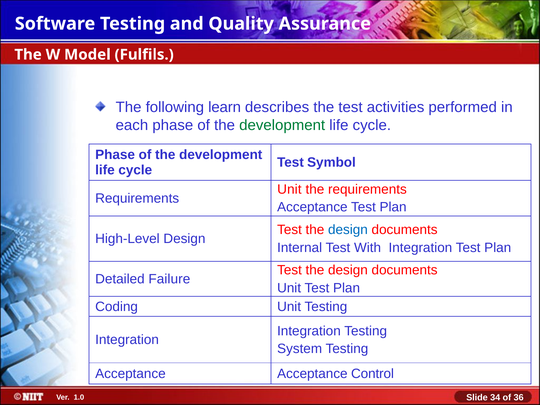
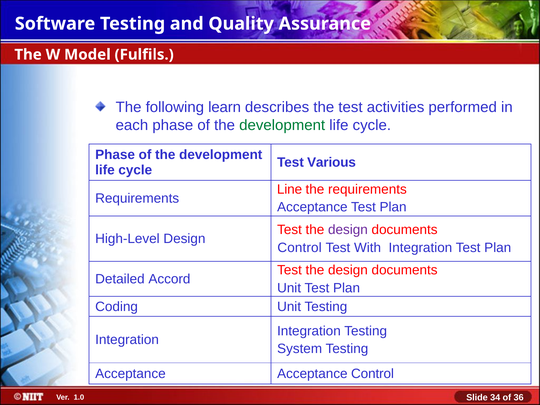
Symbol: Symbol -> Various (331, 162)
Unit: Unit -> Line (290, 189)
design colour: blue -> purple (348, 230)
Internal: Internal -> Control (300, 248)
Failure: Failure -> Accord (169, 279)
